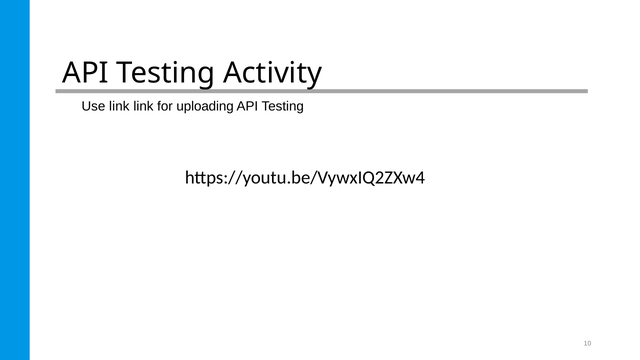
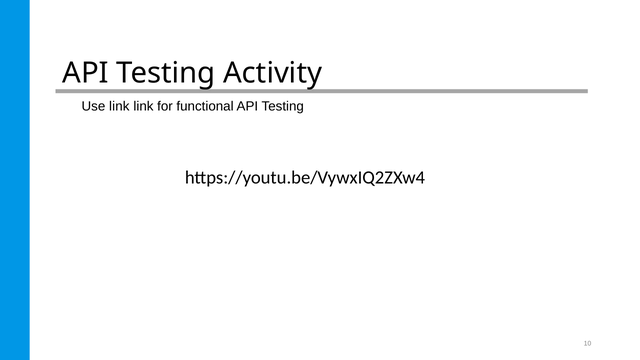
uploading: uploading -> functional (205, 106)
